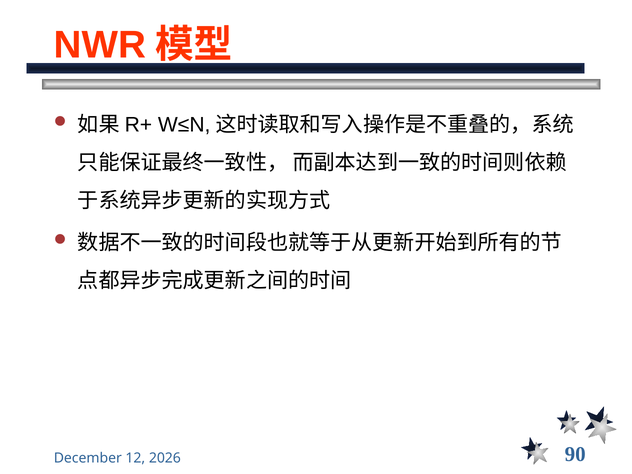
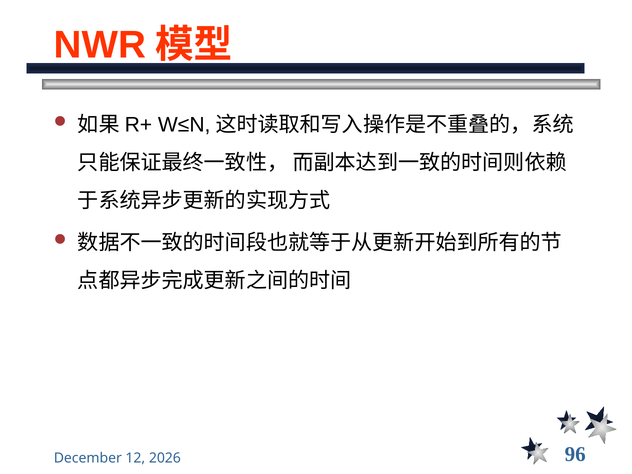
90: 90 -> 96 (575, 454)
